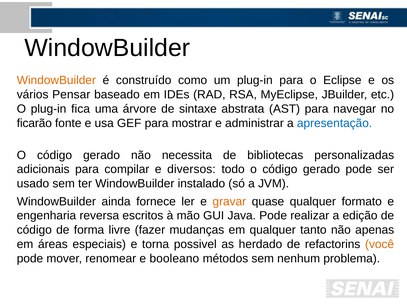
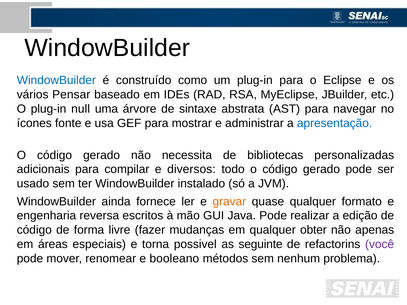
WindowBuilder colour: orange -> blue (56, 80)
fica: fica -> null (81, 109)
ficarão: ficarão -> ícones (34, 123)
tanto: tanto -> obter (313, 230)
herdado: herdado -> seguinte (261, 244)
você colour: orange -> purple (380, 244)
